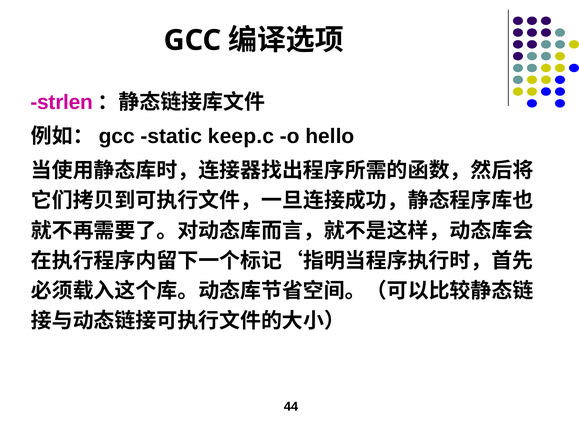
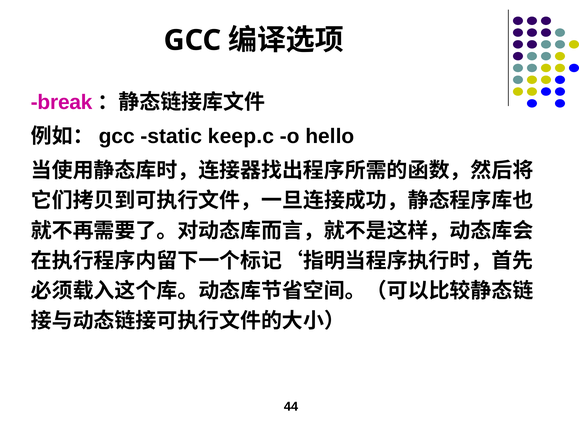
strlen: strlen -> break (62, 102)
